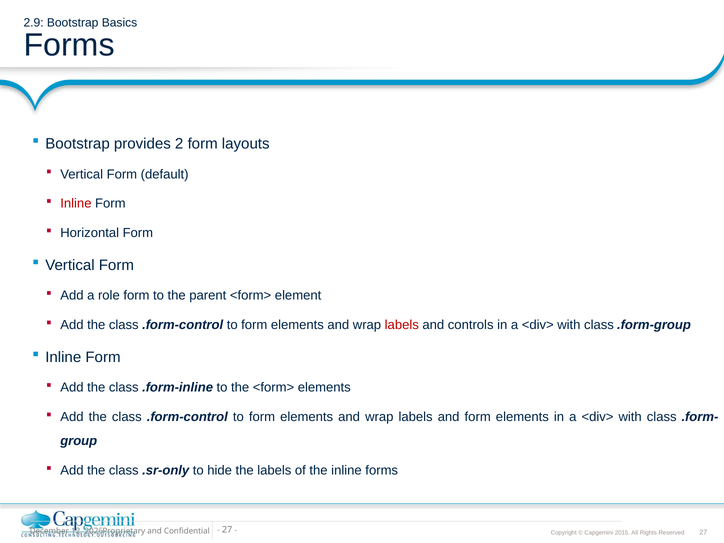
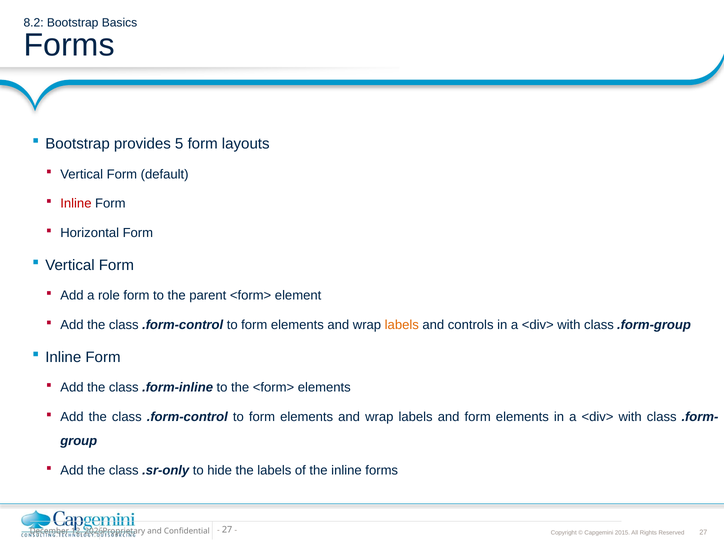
2.9: 2.9 -> 8.2 (34, 23)
2: 2 -> 5 (179, 144)
labels colour: red -> orange (402, 325)
